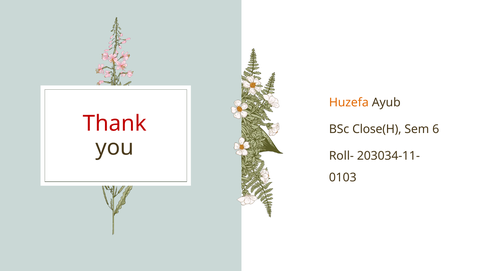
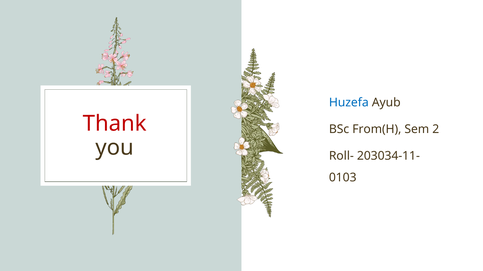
Huzefa colour: orange -> blue (349, 103)
Close(H: Close(H -> From(H (377, 130)
6: 6 -> 2 (436, 130)
